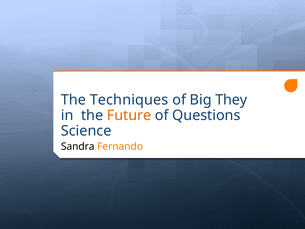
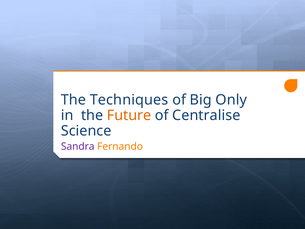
They: They -> Only (231, 100)
Questions: Questions -> Centralise (206, 115)
Sandra colour: black -> purple (78, 146)
